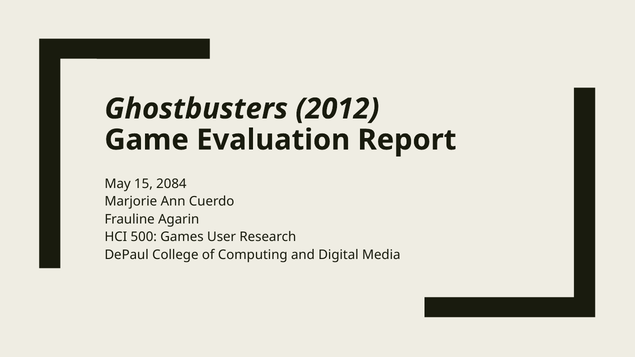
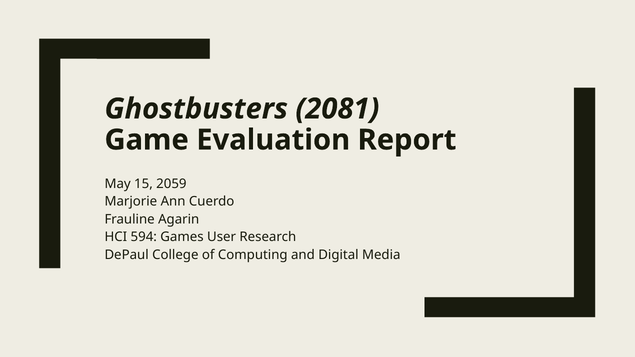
2012: 2012 -> 2081 (337, 109)
2084: 2084 -> 2059 (171, 184)
500: 500 -> 594 (144, 237)
